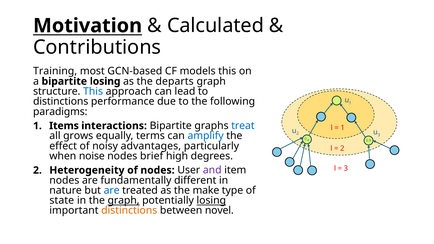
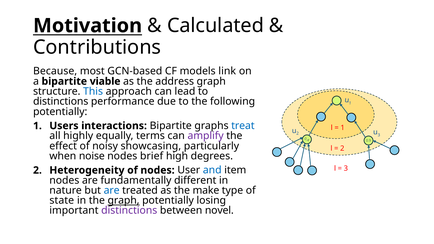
Training: Training -> Because (55, 71)
models this: this -> link (227, 71)
bipartite losing: losing -> viable (105, 81)
departs: departs -> address (175, 81)
paradigms: paradigms -> potentially (60, 112)
Items: Items -> Users (64, 126)
grows: grows -> highly (78, 136)
amplify colour: blue -> purple (206, 136)
advantages: advantages -> showcasing (151, 146)
and colour: purple -> blue (212, 170)
losing underline: present -> none (211, 201)
distinctions colour: orange -> purple (129, 211)
